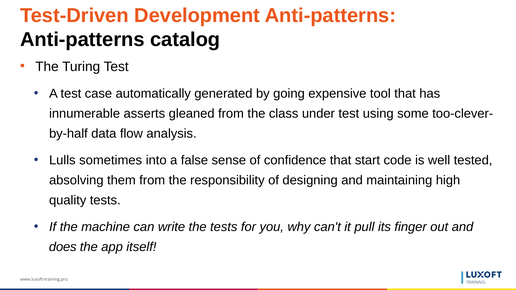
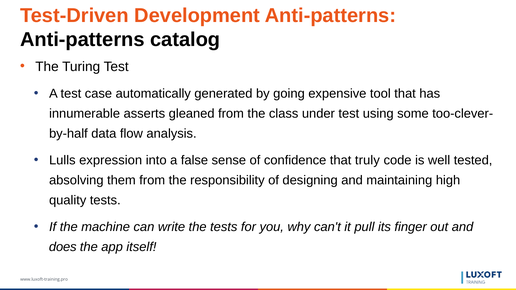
sometimes: sometimes -> expression (111, 160)
start: start -> truly (367, 160)
